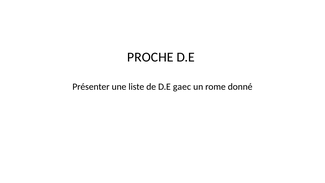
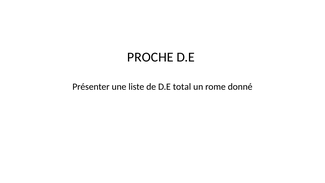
gaec: gaec -> total (182, 87)
